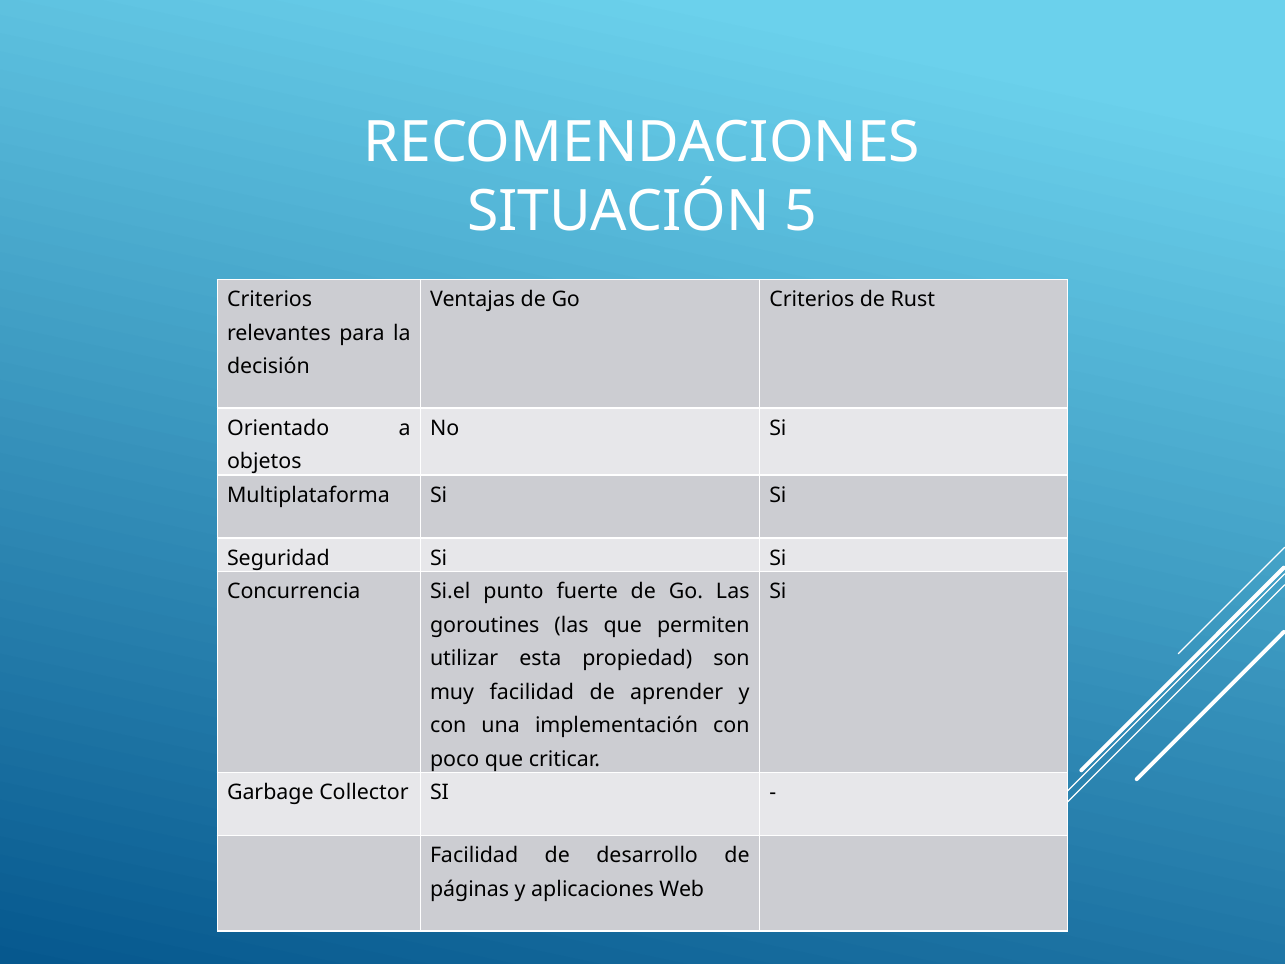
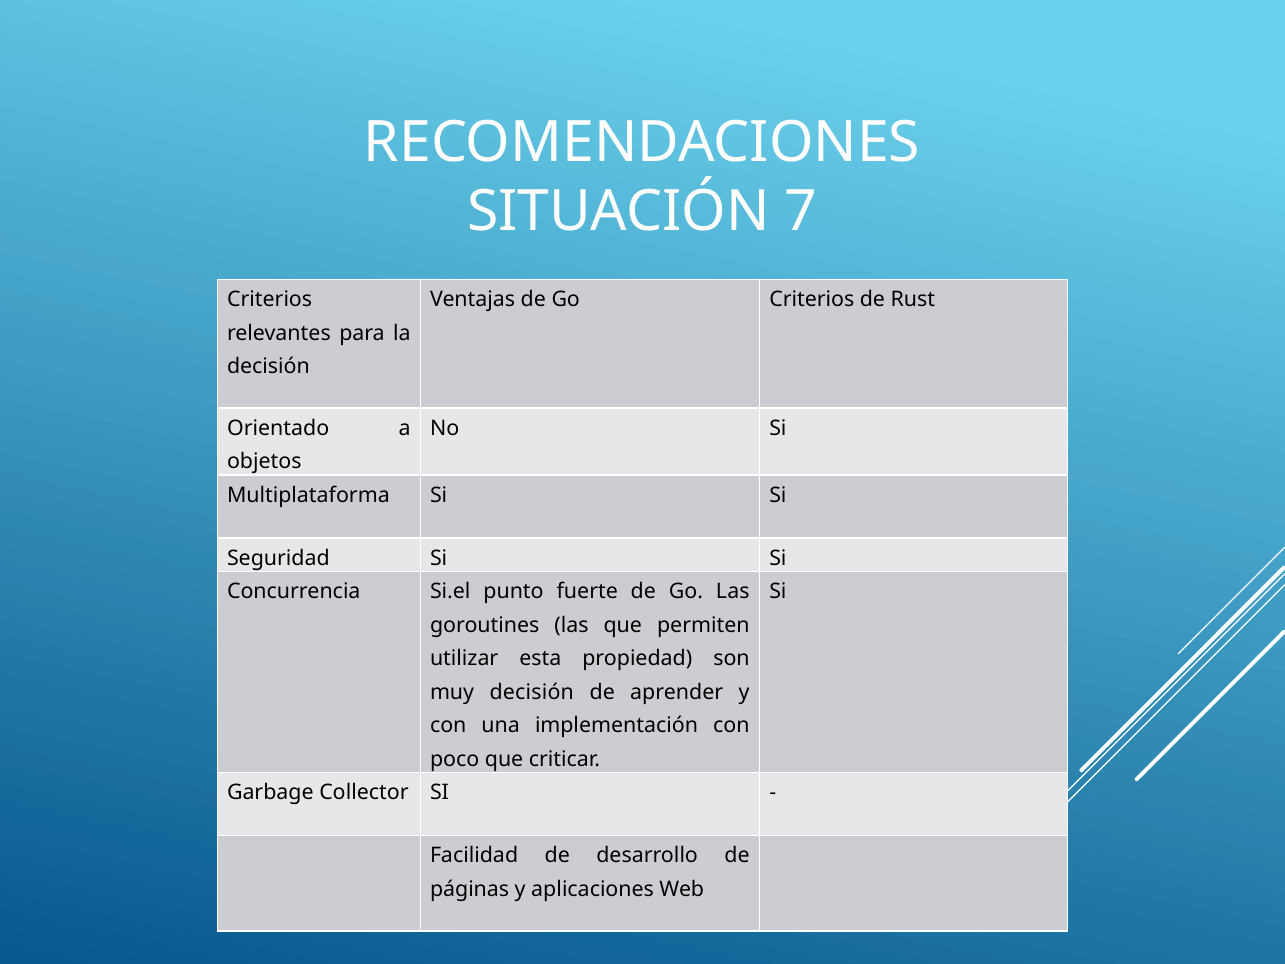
5: 5 -> 7 (801, 211)
muy facilidad: facilidad -> decisión (532, 692)
